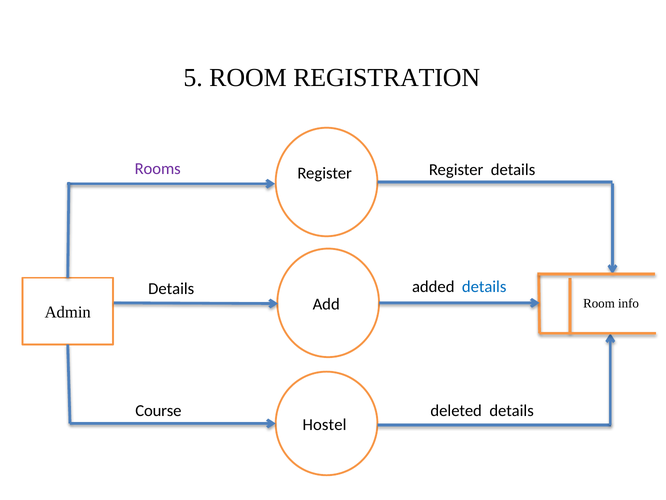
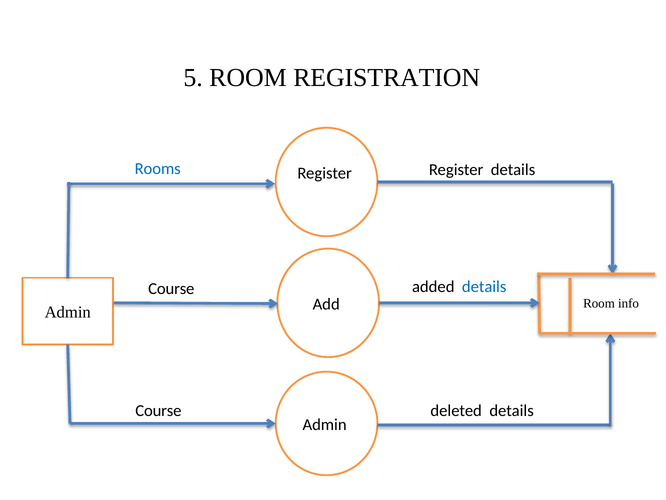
Rooms colour: purple -> blue (158, 169)
Details: Details -> Course (171, 288)
Hostel: Hostel -> Admin (325, 424)
